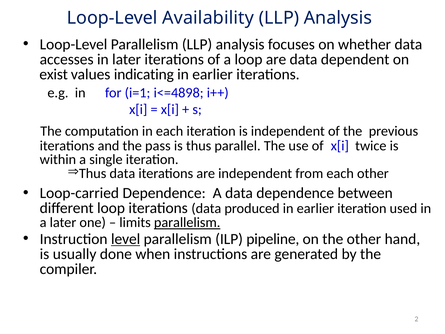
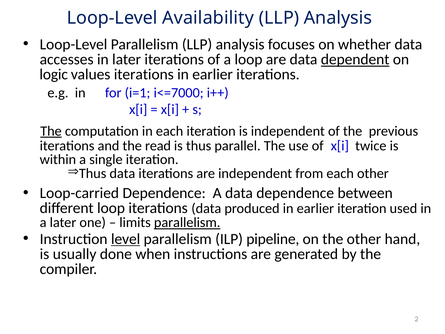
dependent underline: none -> present (355, 59)
exist: exist -> logic (54, 74)
values indicating: indicating -> iterations (144, 74)
i<=4898: i<=4898 -> i<=7000 (179, 93)
The underline: none -> present (51, 131)
pass: pass -> read (158, 146)
